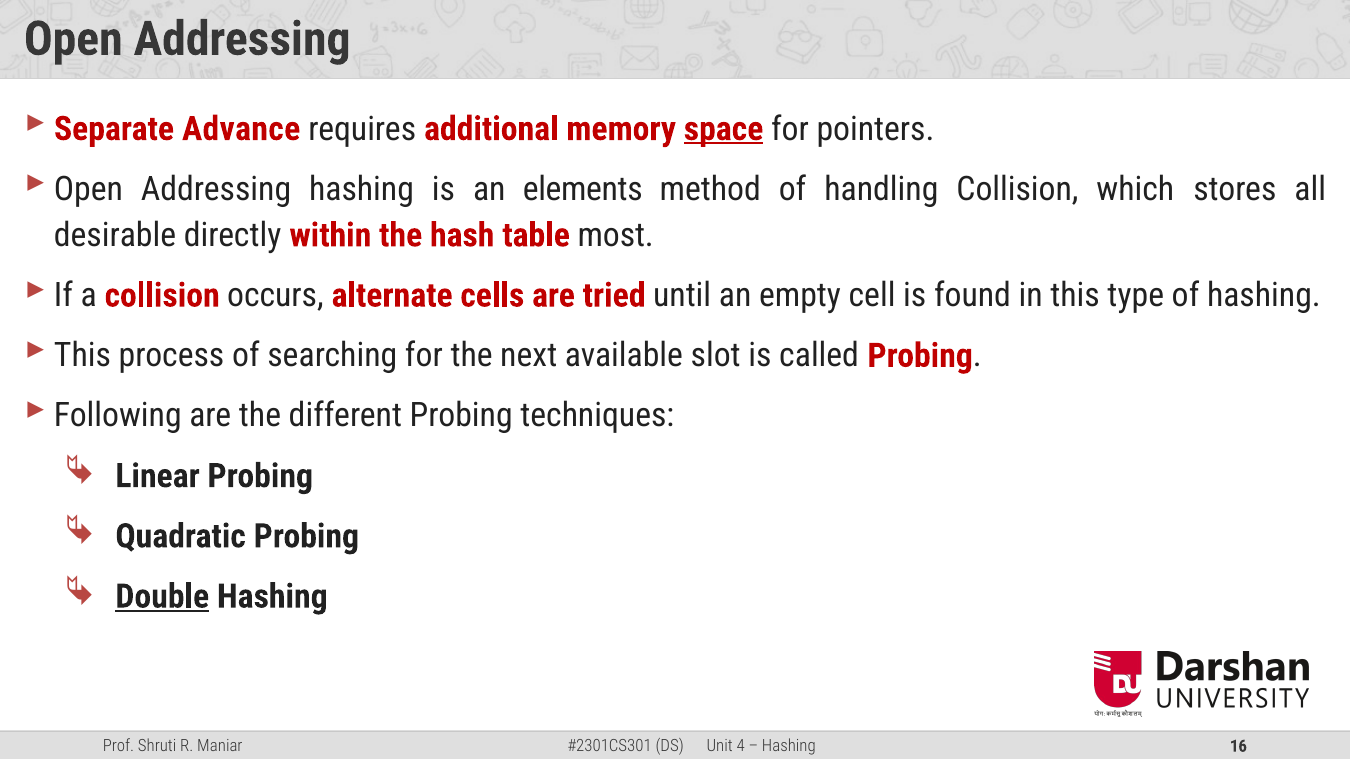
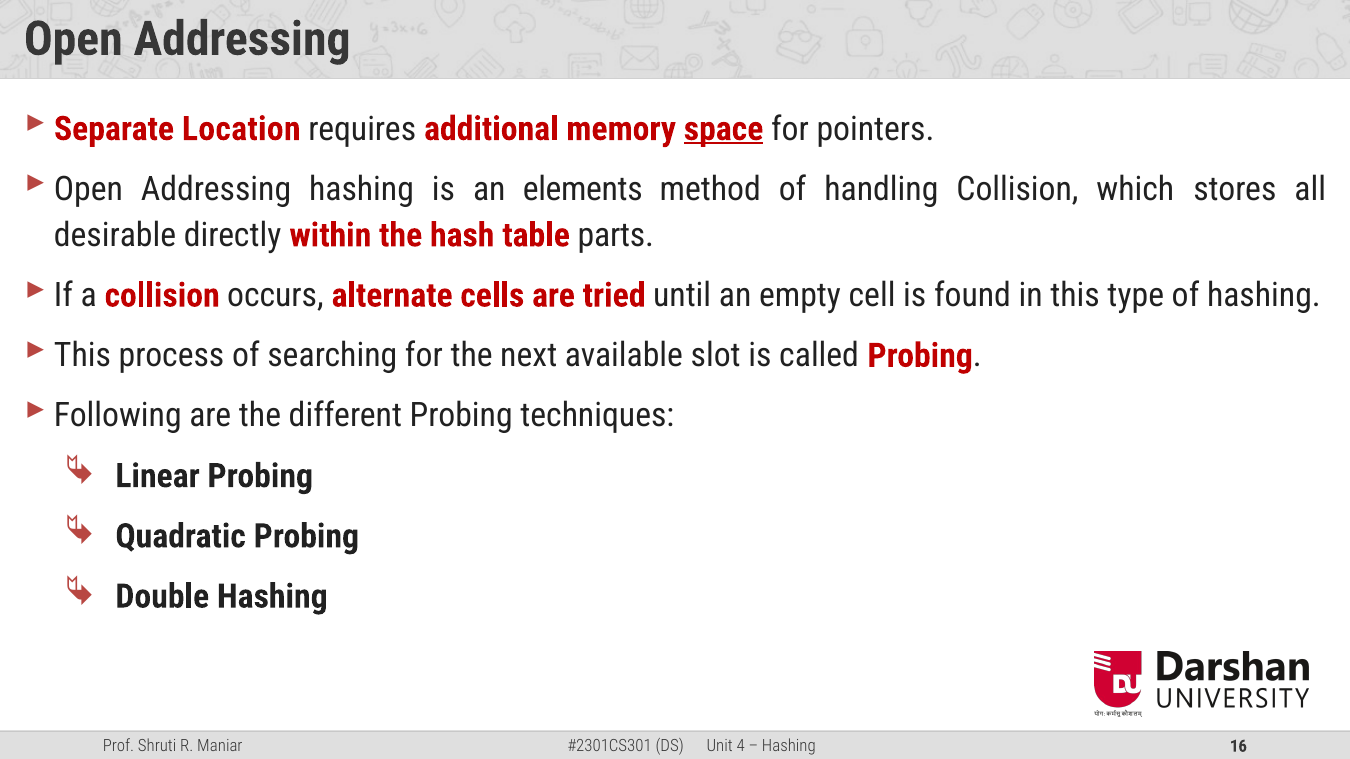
Advance: Advance -> Location (241, 129)
most: most -> parts (616, 235)
Double underline: present -> none (162, 597)
